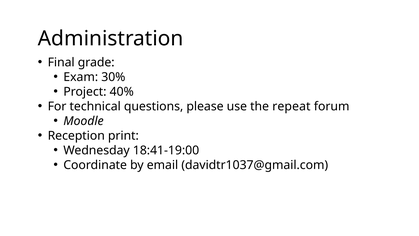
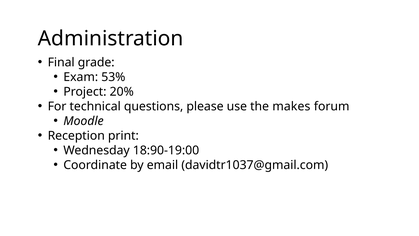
30%: 30% -> 53% (113, 77)
40%: 40% -> 20% (122, 92)
repeat: repeat -> makes (291, 106)
18:41-19:00: 18:41-19:00 -> 18:90-19:00 (166, 150)
